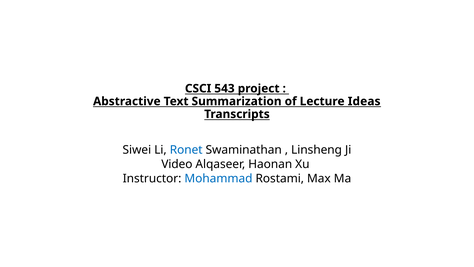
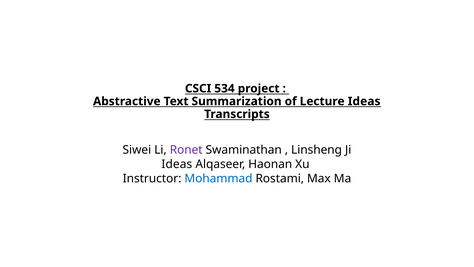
543: 543 -> 534 (224, 88)
Ronet colour: blue -> purple (186, 150)
Video: Video -> Ideas (177, 164)
